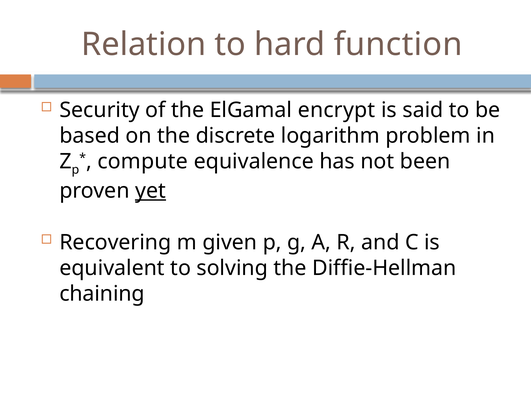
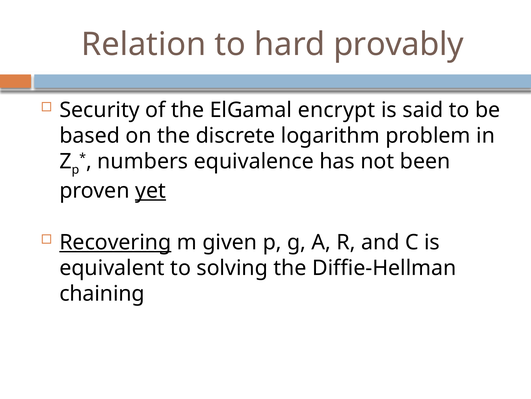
function: function -> provably (398, 44)
compute: compute -> numbers (143, 161)
Recovering underline: none -> present (115, 242)
